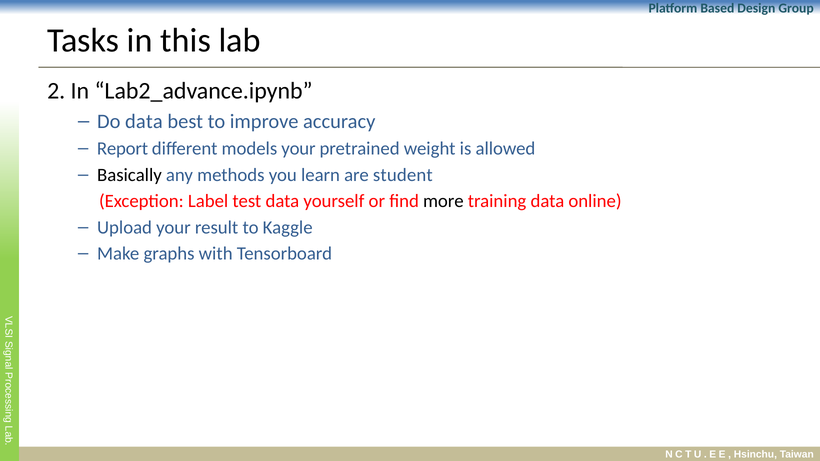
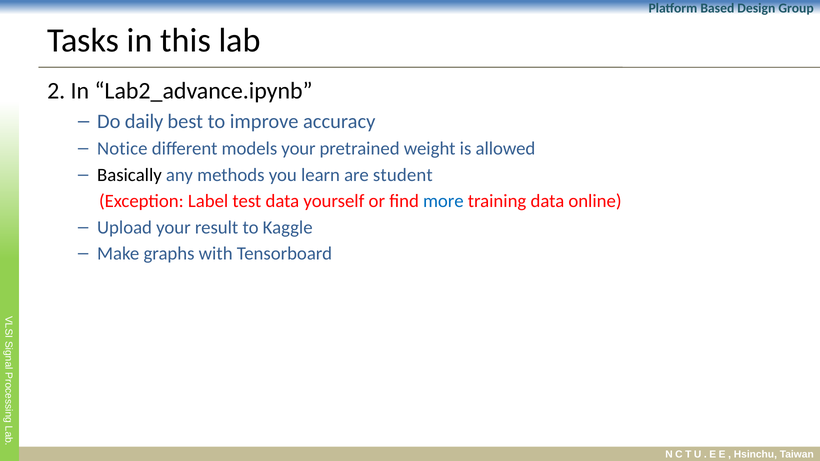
Do data: data -> daily (144, 122)
Report: Report -> Notice (122, 149)
more colour: black -> blue (443, 201)
